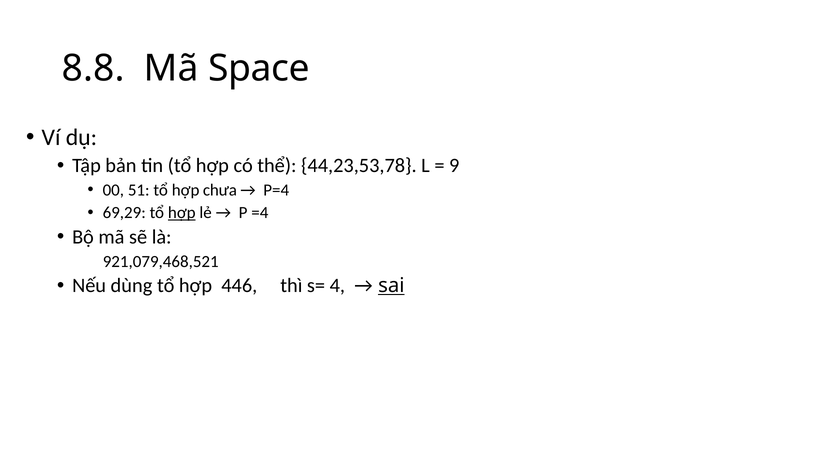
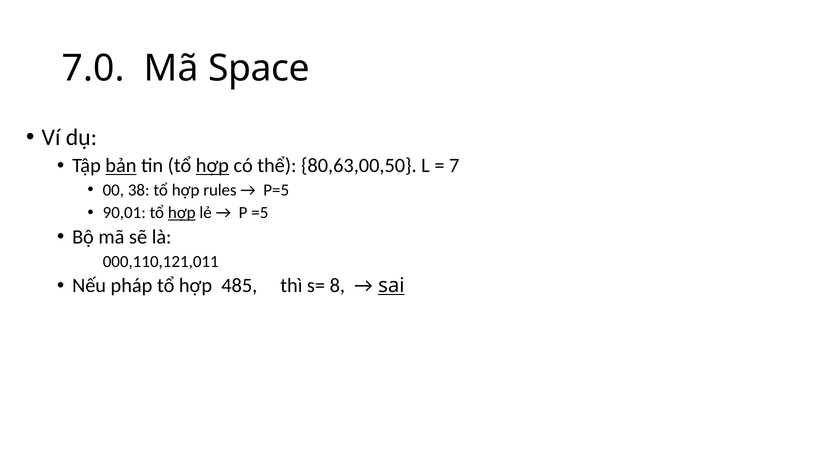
8.8: 8.8 -> 7.0 (93, 68)
bản underline: none -> present (121, 166)
hợp underline: none -> present (212, 166)
44,23,53,78: 44,23,53,78 -> 80,63,00,50 (359, 166)
9: 9 -> 7 (454, 166)
51: 51 -> 38 (139, 190)
chưa: chưa -> rules (220, 190)
P=4: P=4 -> P=5 (276, 190)
69,29: 69,29 -> 90,01 (124, 213)
=4: =4 -> =5 (260, 213)
921,079,468,521: 921,079,468,521 -> 000,110,121,011 (161, 261)
dùng: dùng -> pháp (131, 286)
446: 446 -> 485 (239, 286)
4: 4 -> 8 (337, 286)
